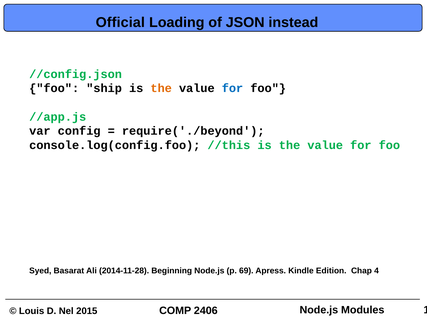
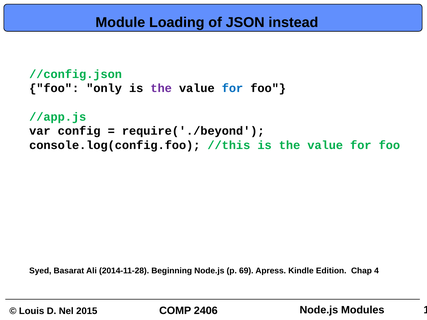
Official: Official -> Module (120, 23)
ship: ship -> only (104, 88)
the colour: orange -> purple (161, 88)
